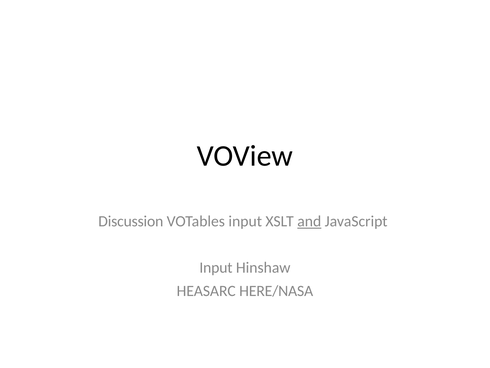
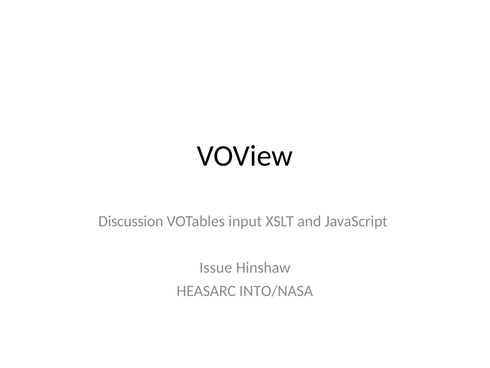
and underline: present -> none (309, 221)
Input: Input -> Issue (216, 267)
HERE/NASA: HERE/NASA -> INTO/NASA (276, 291)
